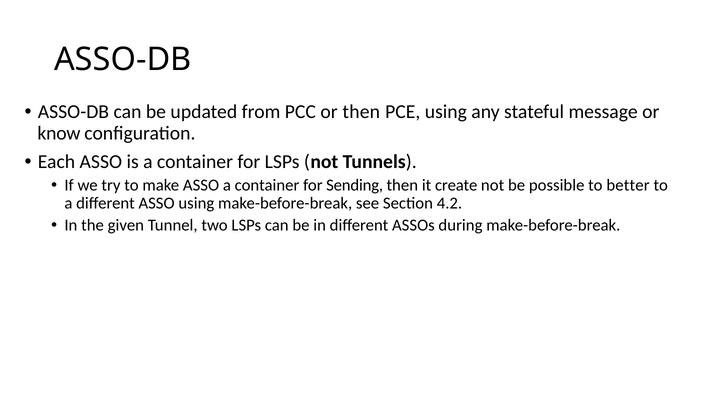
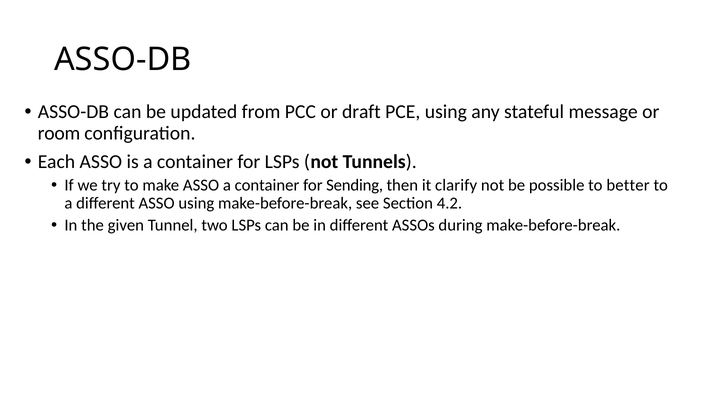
or then: then -> draft (361, 112)
know: know -> room (59, 133)
create: create -> clarify (456, 185)
